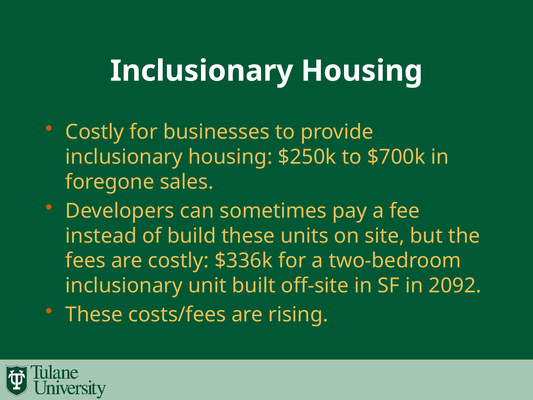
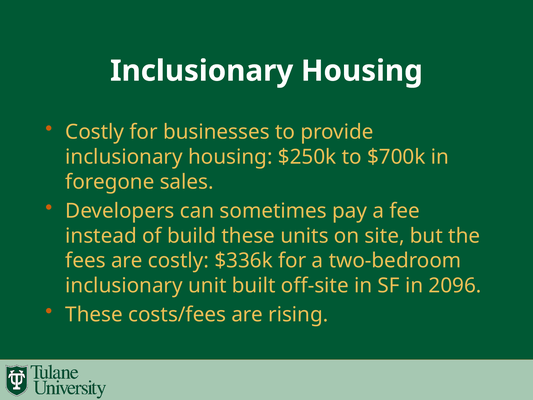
2092: 2092 -> 2096 (455, 286)
